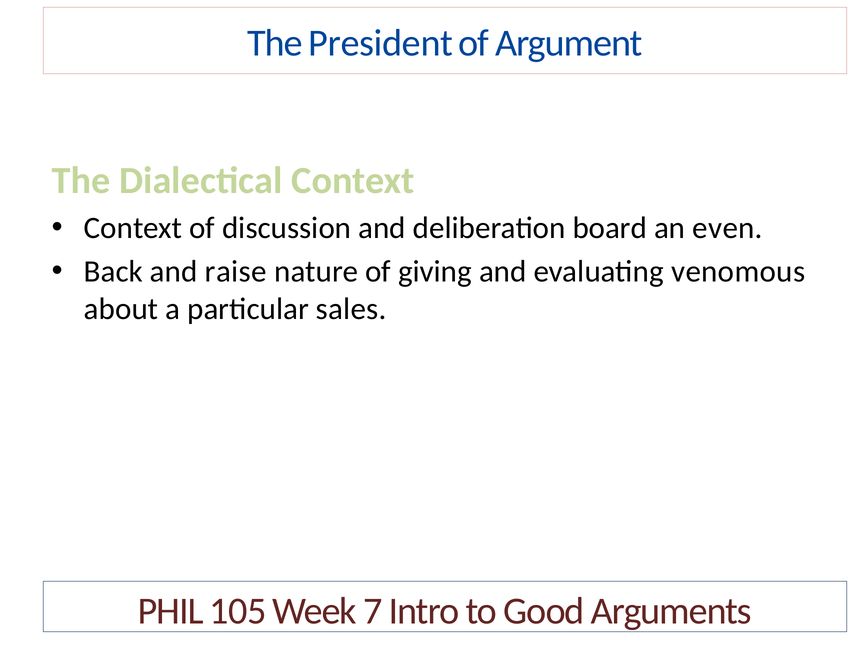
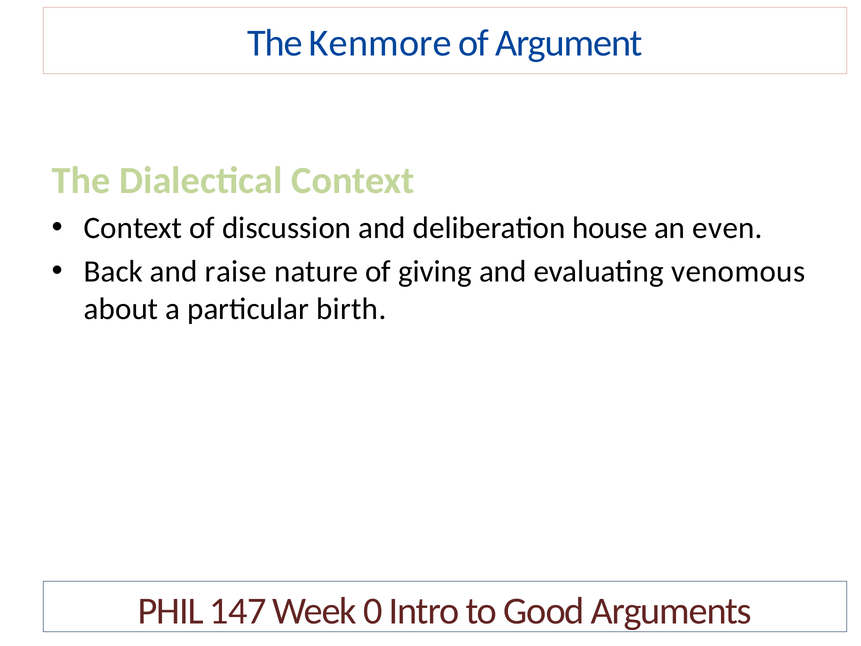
President: President -> Kenmore (380, 43)
board: board -> house (610, 228)
sales: sales -> birth (351, 309)
105: 105 -> 147 (238, 611)
7: 7 -> 0 (373, 611)
